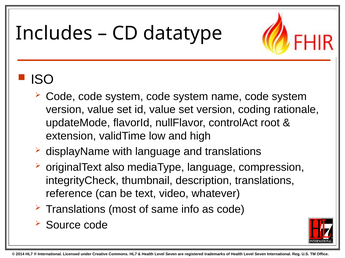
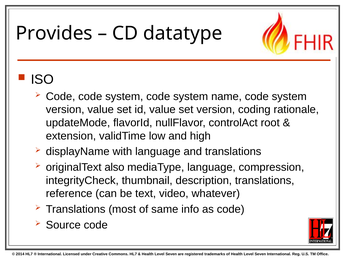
Includes: Includes -> Provides (54, 33)
